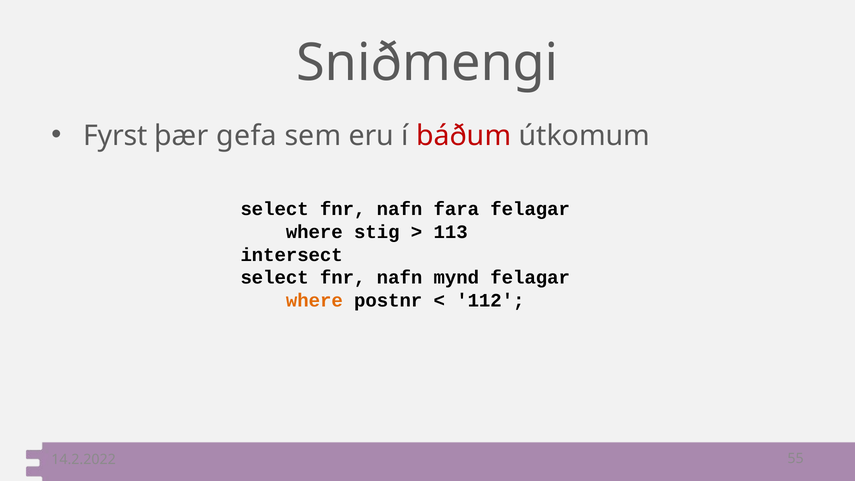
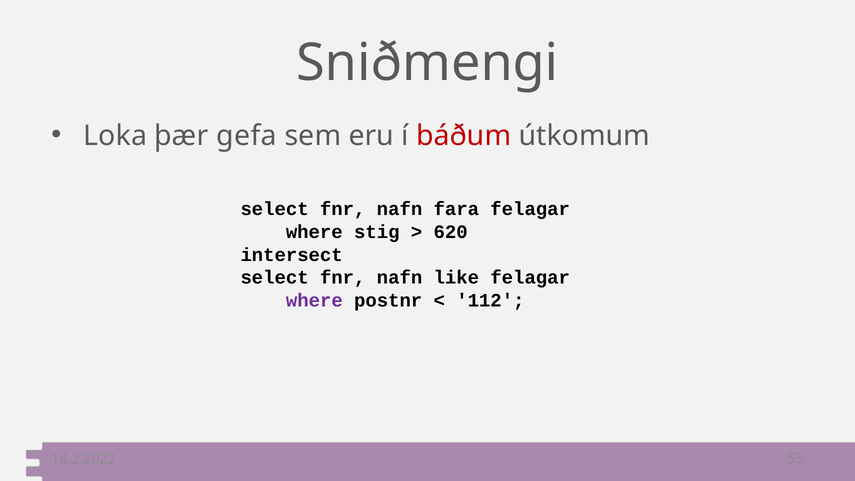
Fyrst: Fyrst -> Loka (115, 136)
113: 113 -> 620 (451, 232)
mynd: mynd -> like (456, 278)
where colour: orange -> purple (314, 300)
